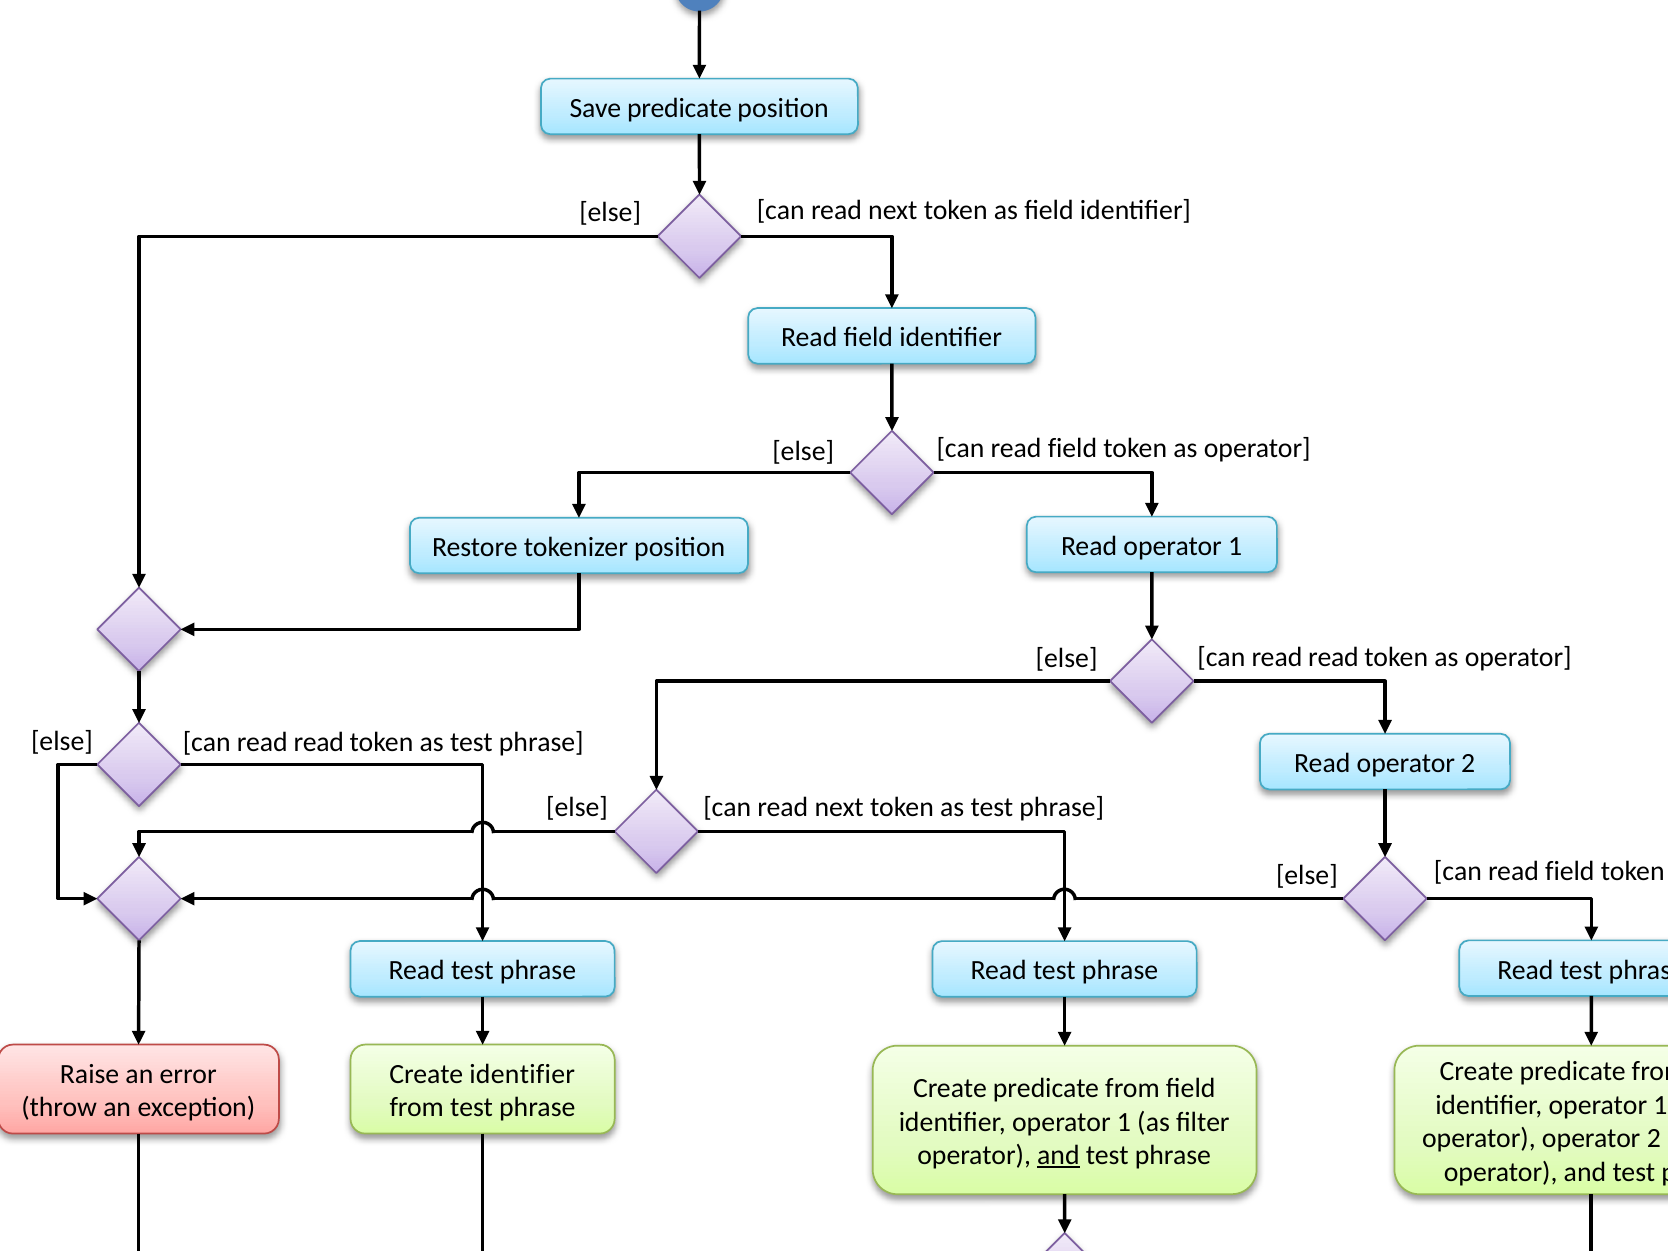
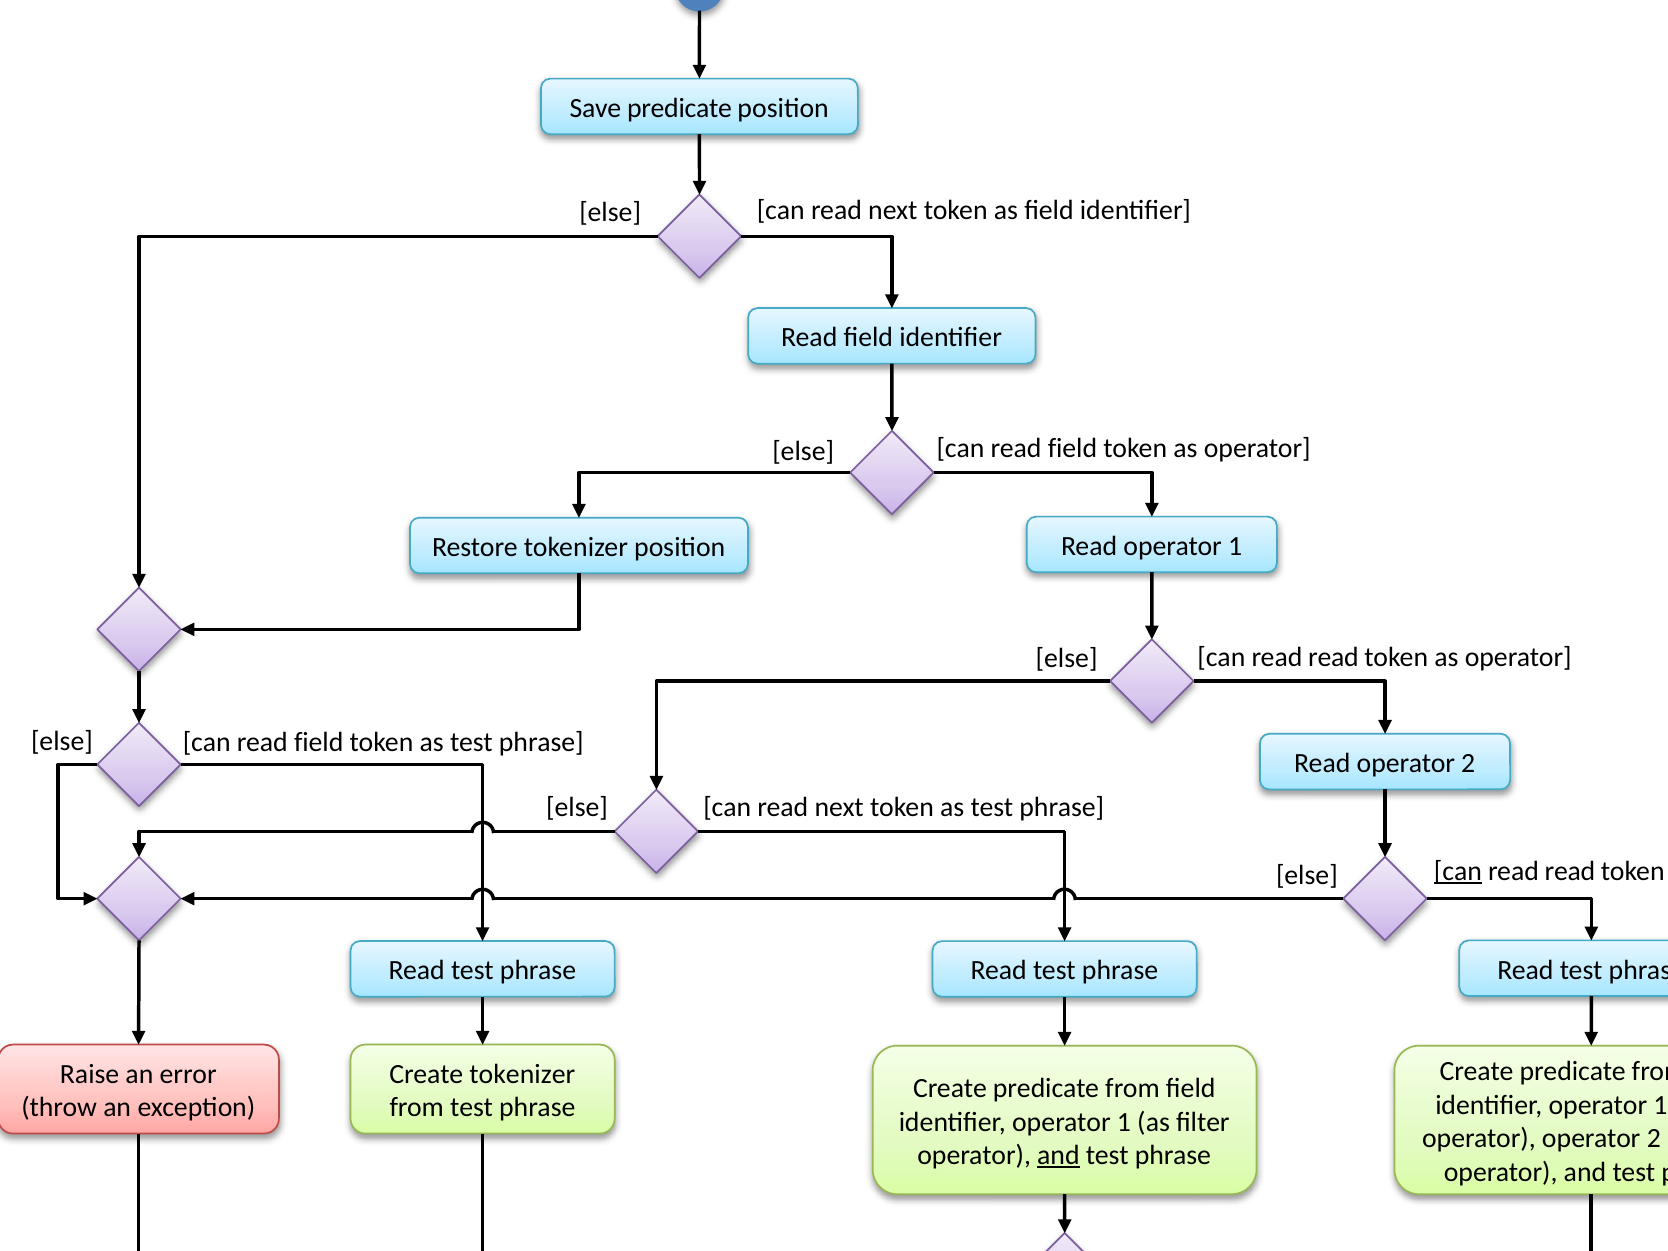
read: read -> field (319, 742)
can underline: none -> present (1458, 871)
field: field -> read (1570, 871)
Create identifier: identifier -> tokenizer (522, 1074)
